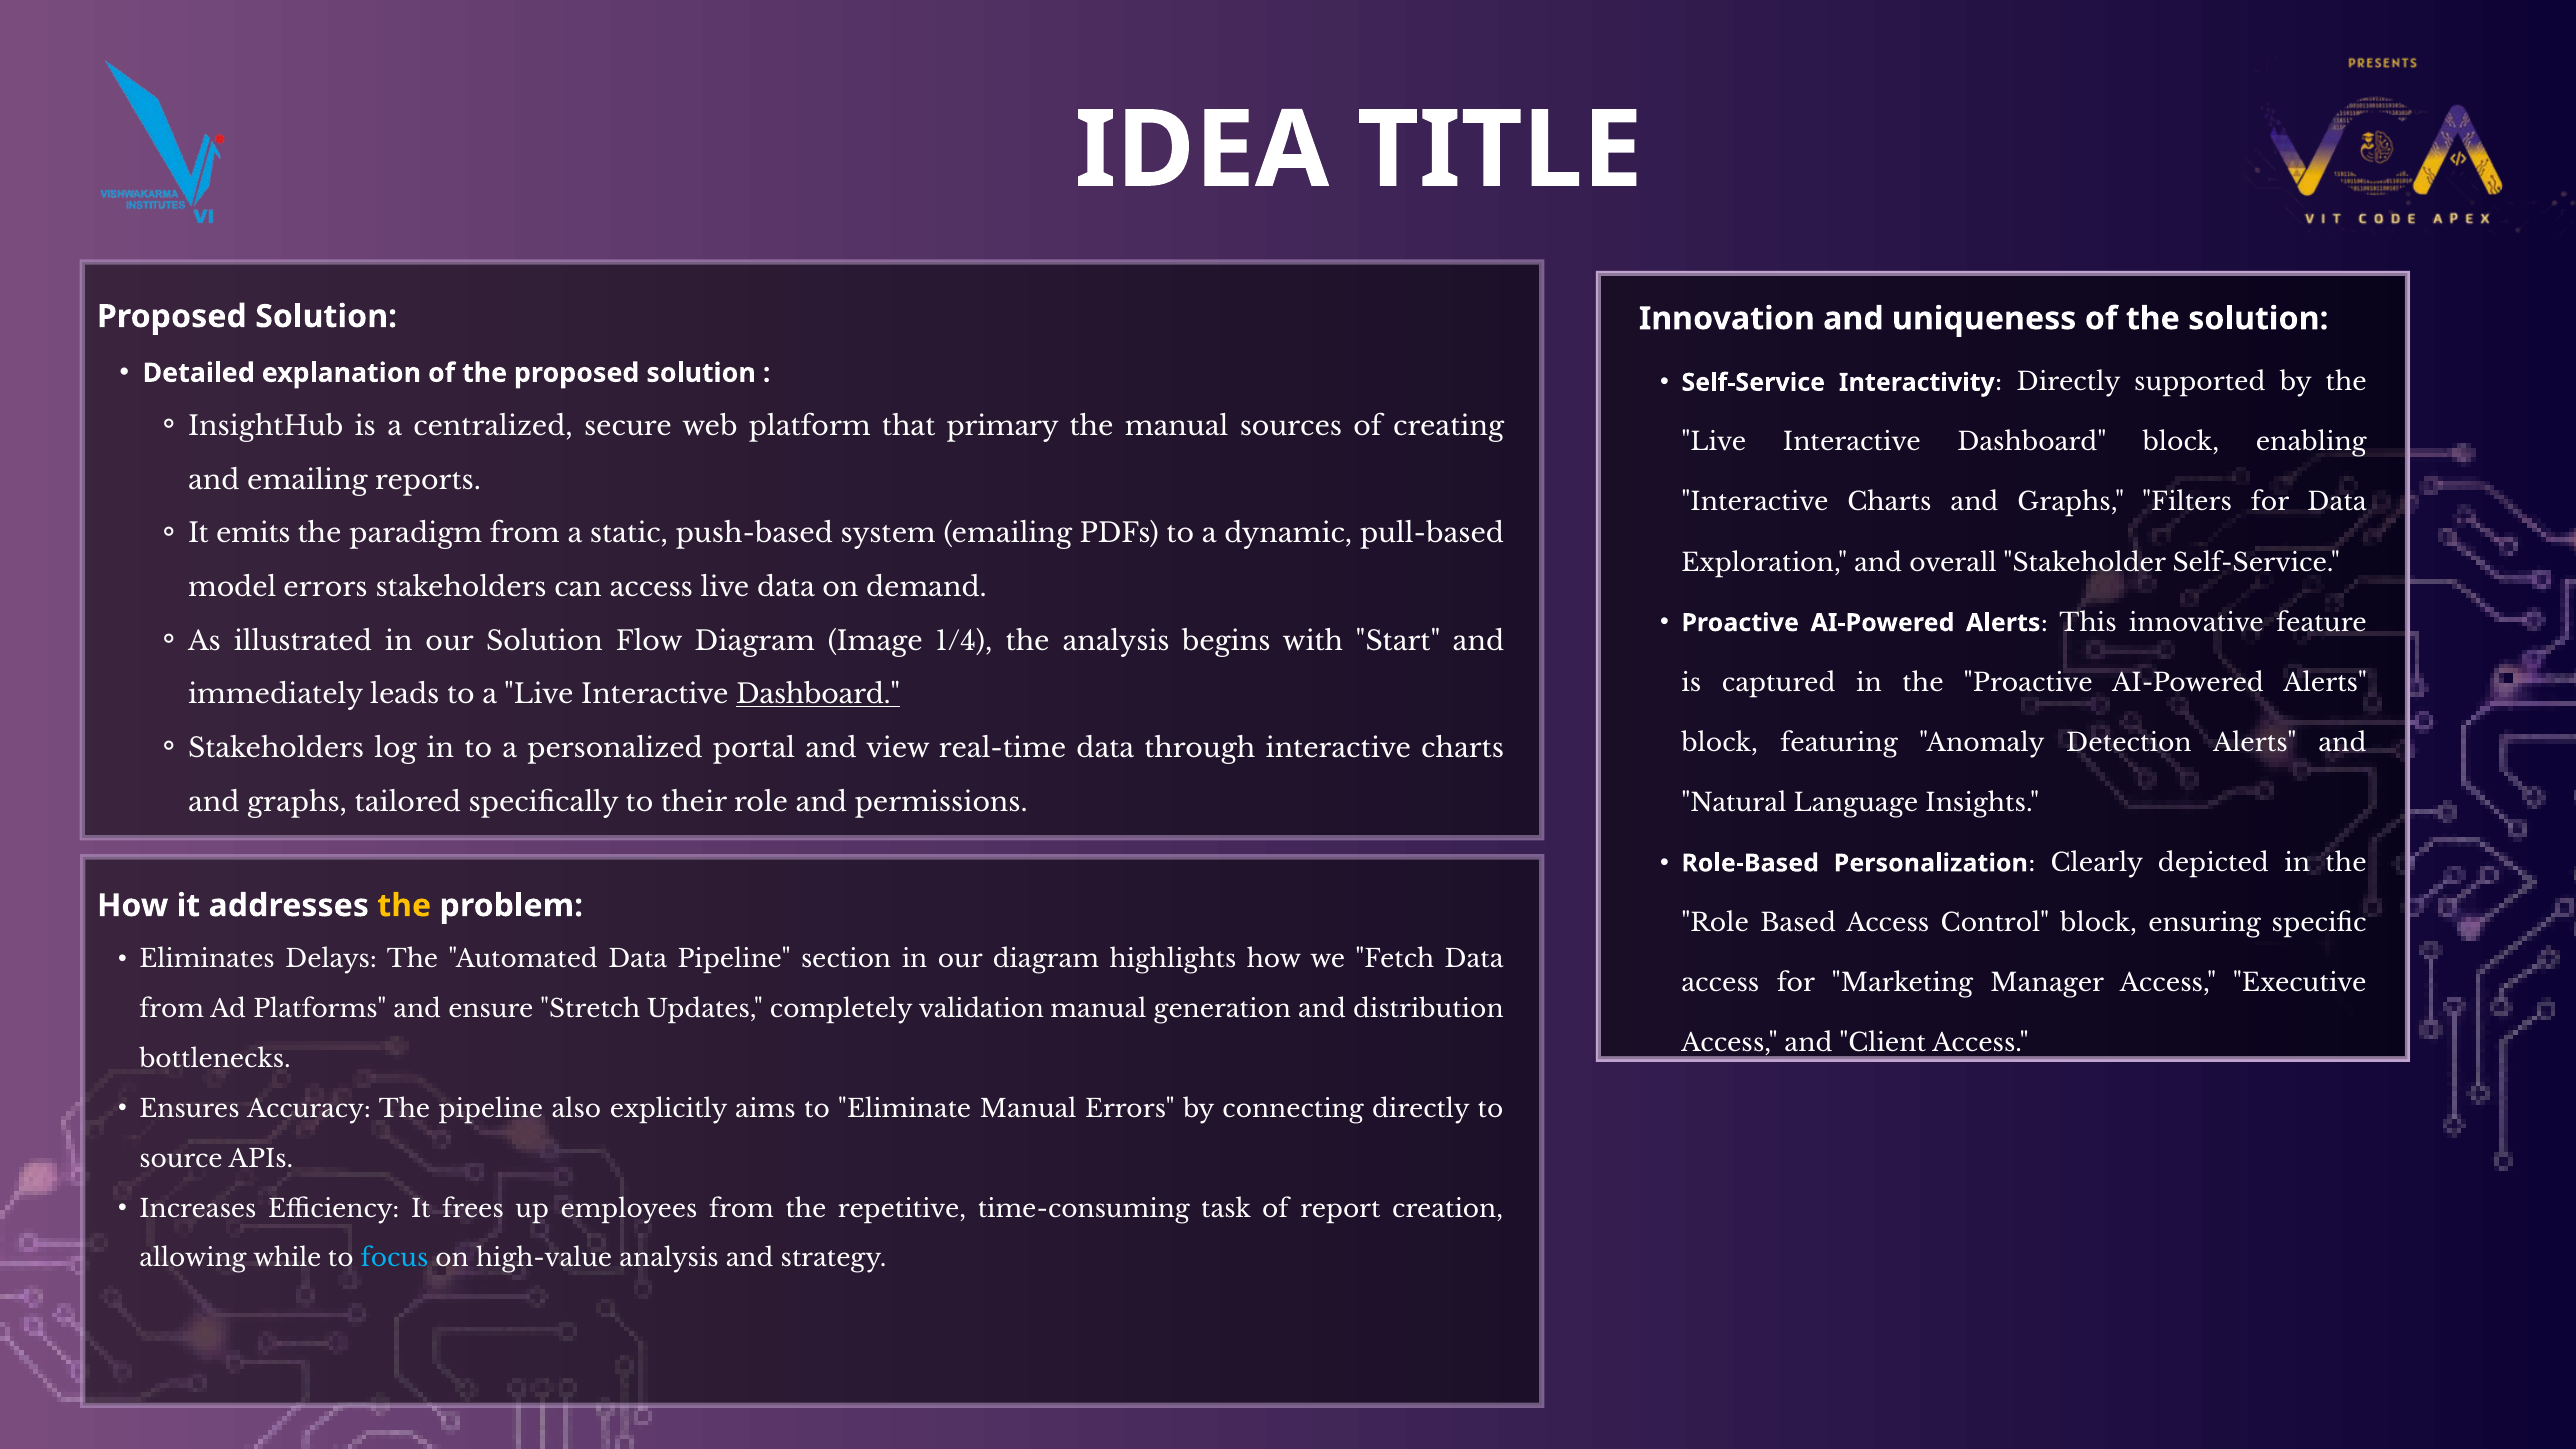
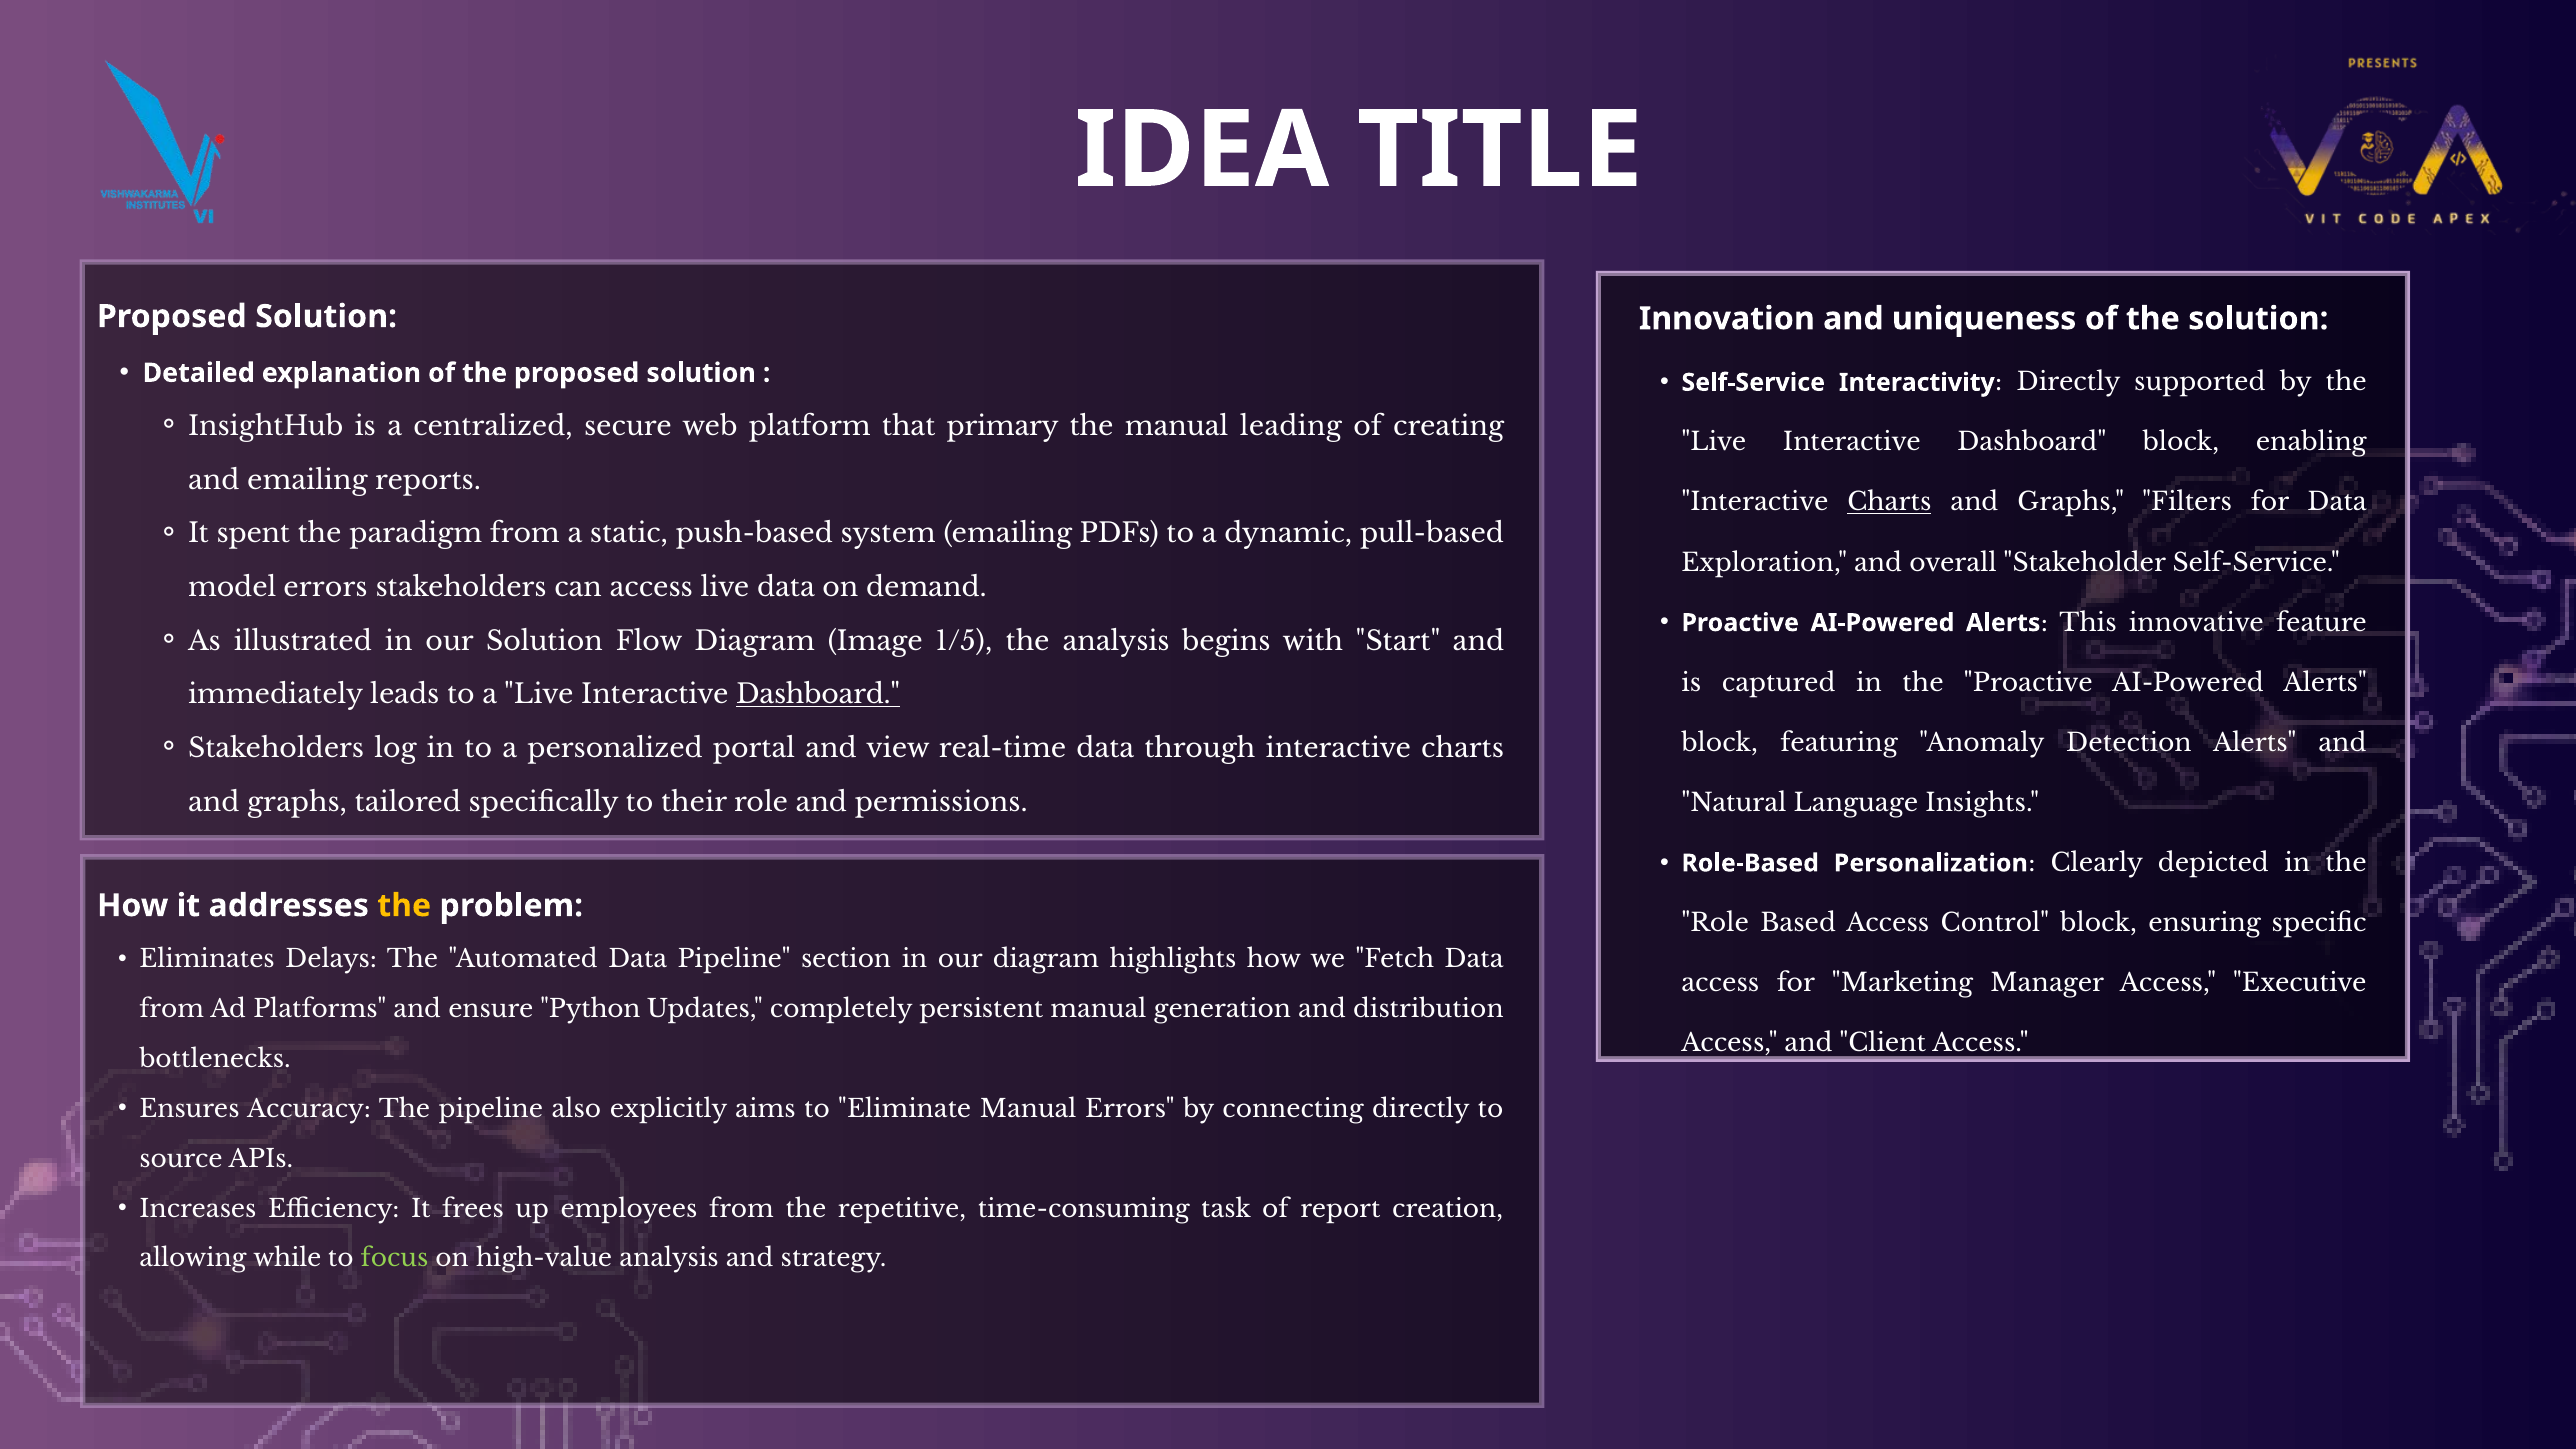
sources: sources -> leading (1291, 427)
Charts underline: none -> present (1889, 503)
emits: emits -> spent (253, 534)
1/4: 1/4 -> 1/5 (964, 641)
Stretch: Stretch -> Python (590, 1009)
validation: validation -> persistent (981, 1009)
focus colour: light blue -> light green (395, 1259)
